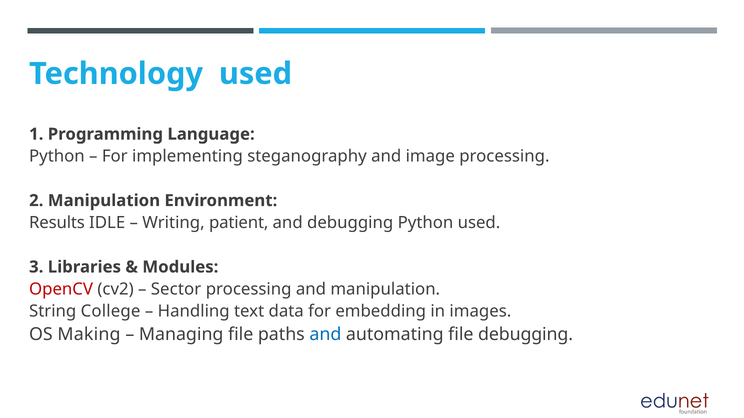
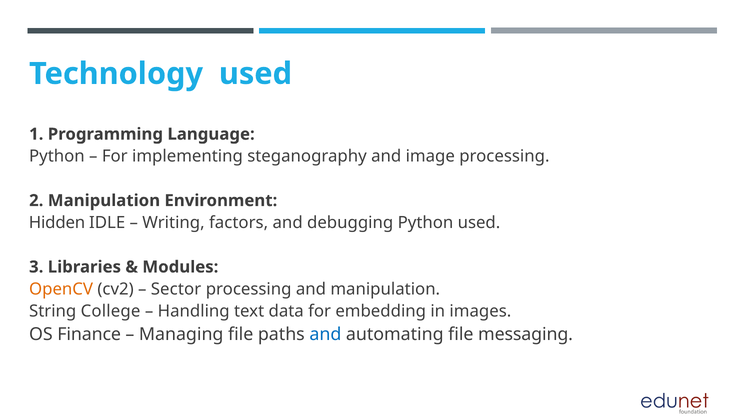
Results: Results -> Hidden (57, 223)
patient: patient -> factors (239, 223)
OpenCV colour: red -> orange (61, 289)
Making: Making -> Finance (89, 335)
file debugging: debugging -> messaging (526, 335)
